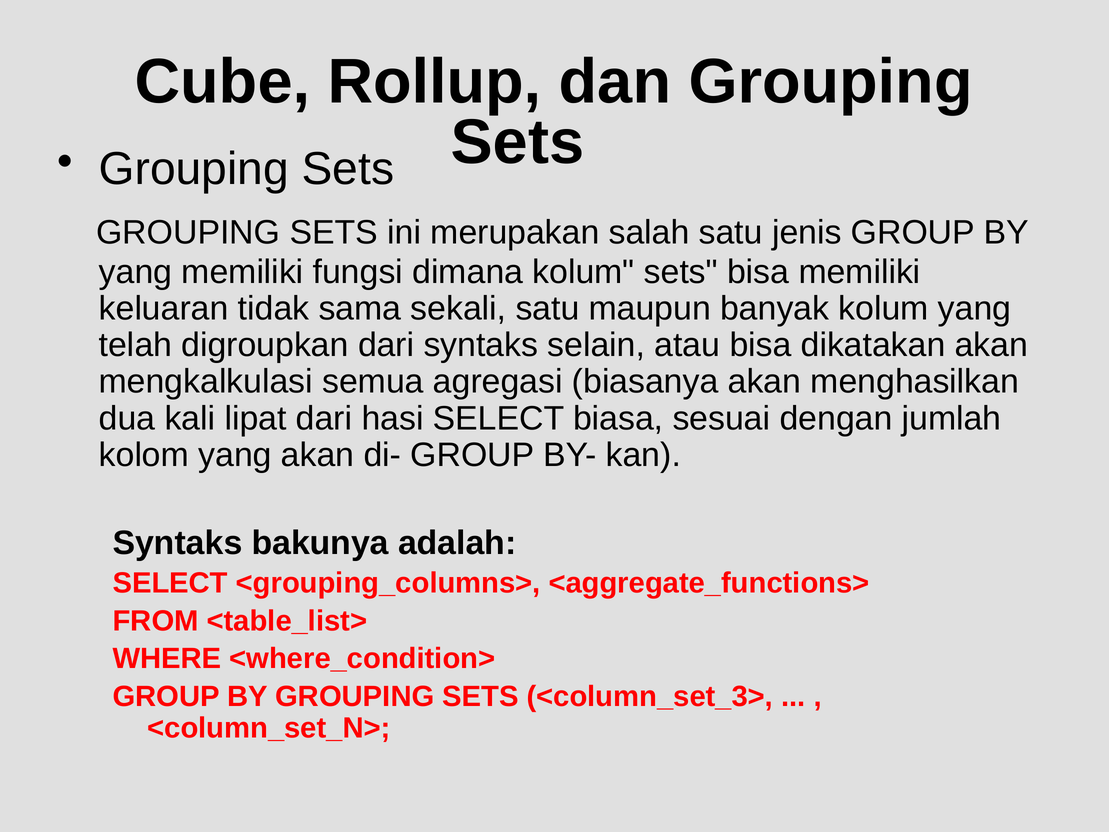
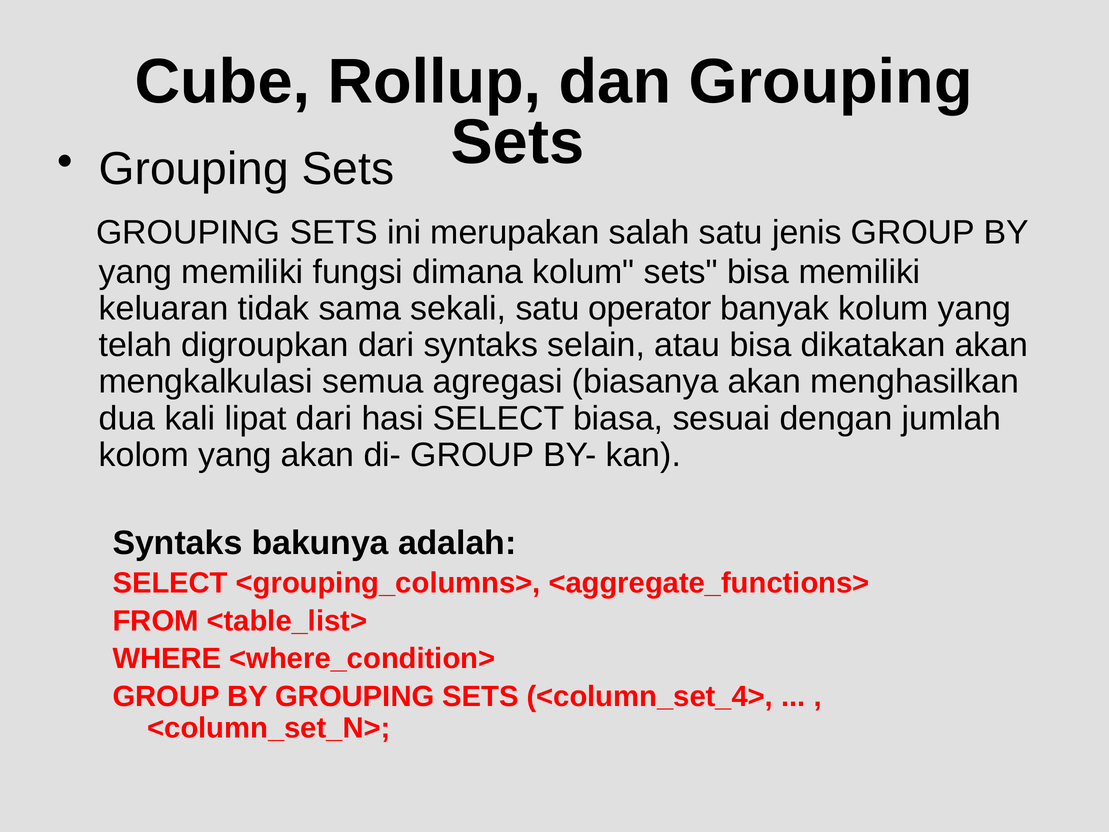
maupun: maupun -> operator (650, 309)
<column_set_3>: <column_set_3> -> <column_set_4> (650, 696)
